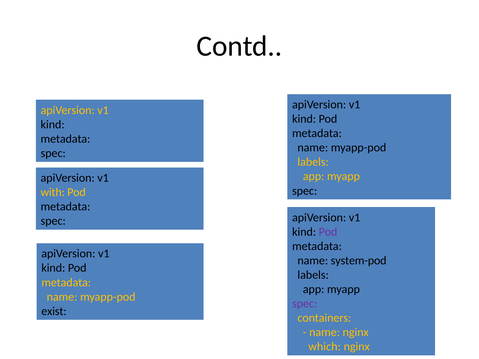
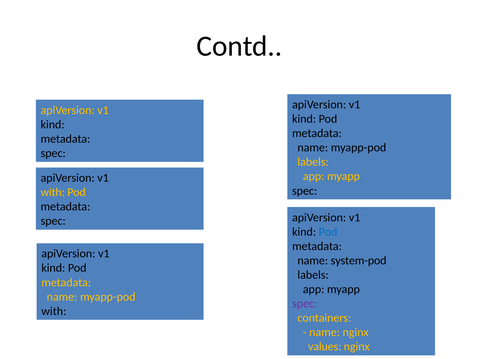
Pod colour: purple -> blue (328, 232)
exist: exist -> with (54, 311)
which: which -> values (325, 347)
